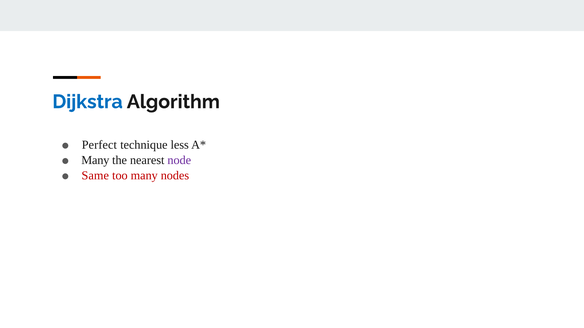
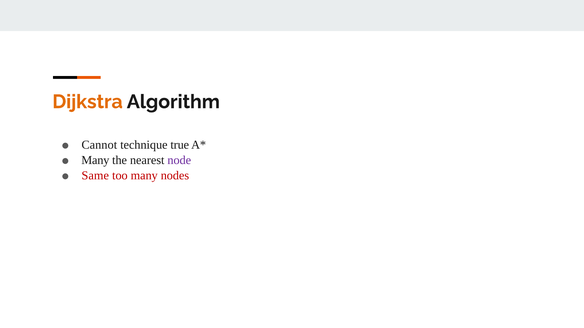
Dijkstra colour: blue -> orange (88, 102)
Perfect: Perfect -> Cannot (99, 145)
less: less -> true (180, 145)
